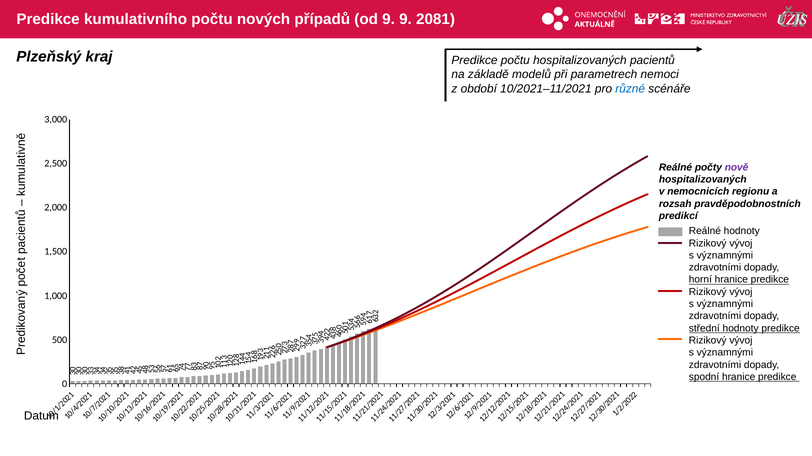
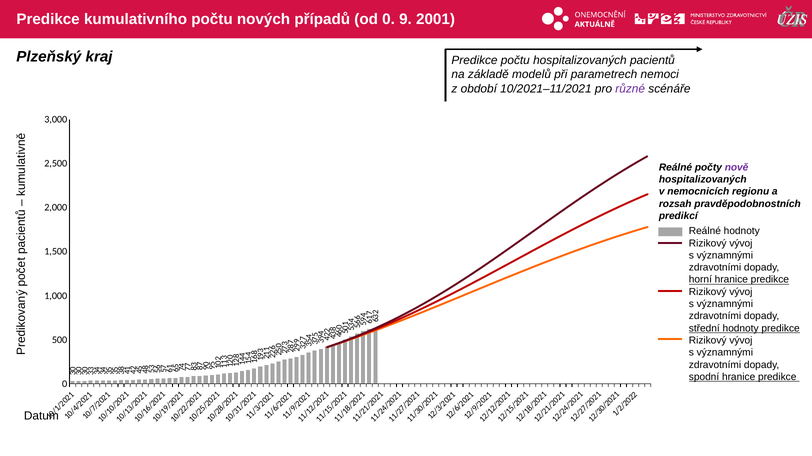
od 9: 9 -> 0 (389, 19)
2081: 2081 -> 2001 (436, 19)
různé colour: blue -> purple (630, 89)
